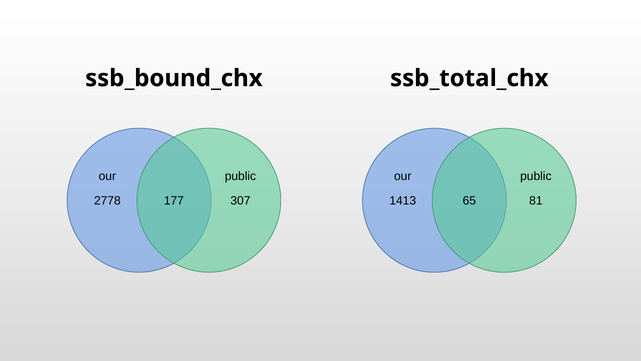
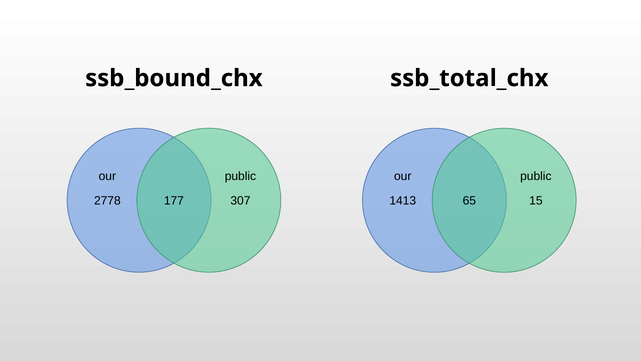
81: 81 -> 15 (536, 201)
